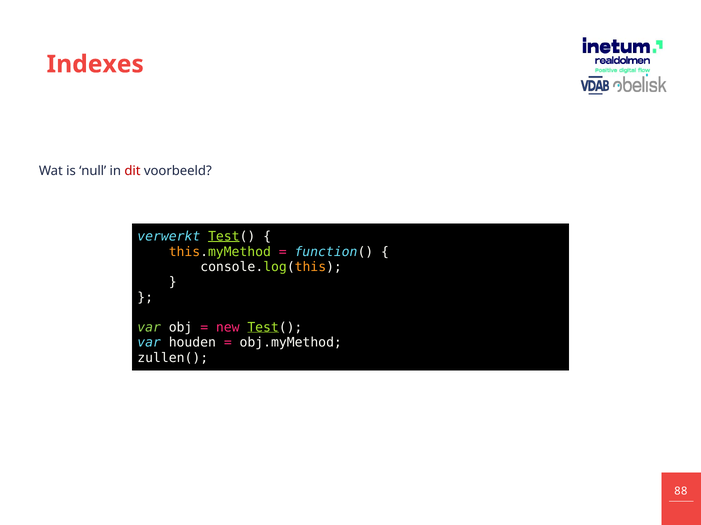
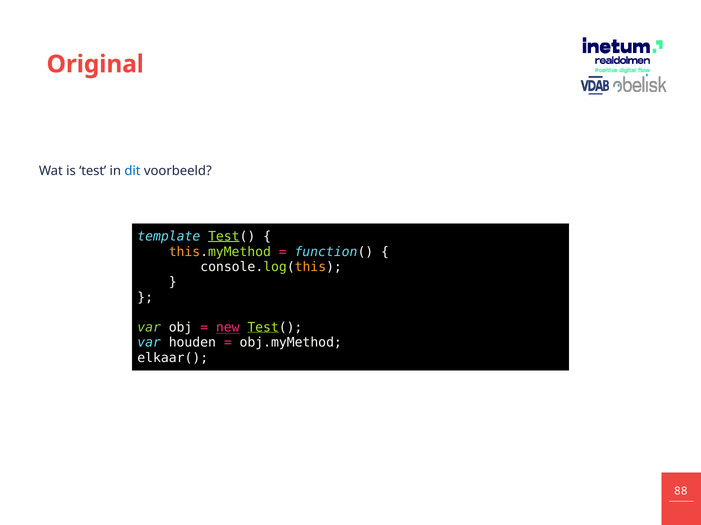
Indexes: Indexes -> Original (95, 64)
null: null -> test (93, 171)
dit colour: red -> blue (132, 171)
verwerkt: verwerkt -> template (169, 237)
new underline: none -> present (228, 328)
zullen(: zullen( -> elkaar( (173, 358)
